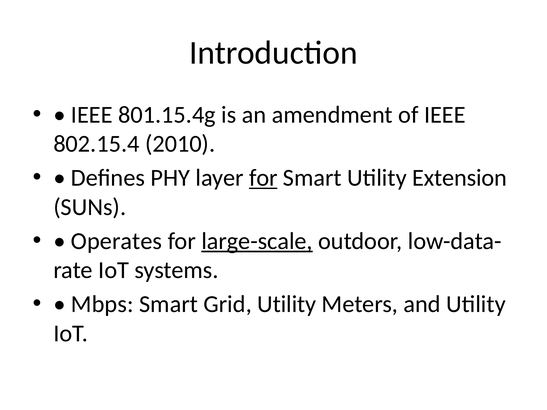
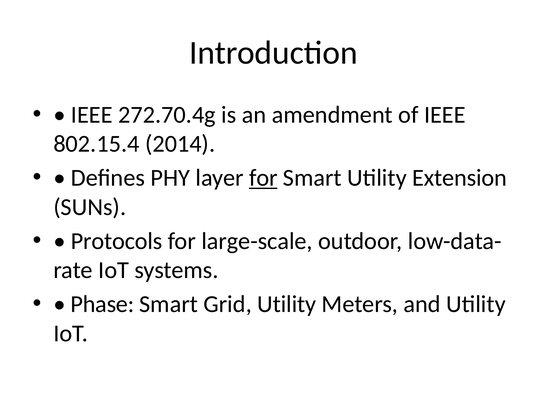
801.15.4g: 801.15.4g -> 272.70.4g (167, 115)
2010: 2010 -> 2014 (180, 144)
Operates: Operates -> Protocols (117, 241)
large-scale underline: present -> none (257, 241)
Mbps: Mbps -> Phase (102, 304)
